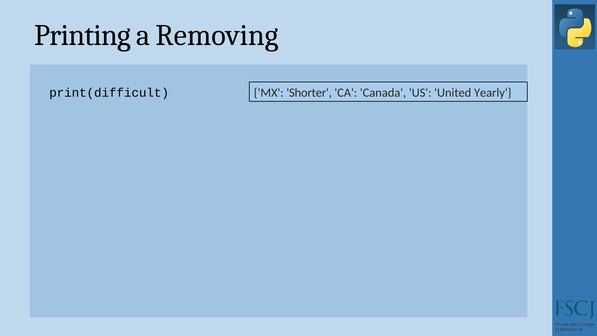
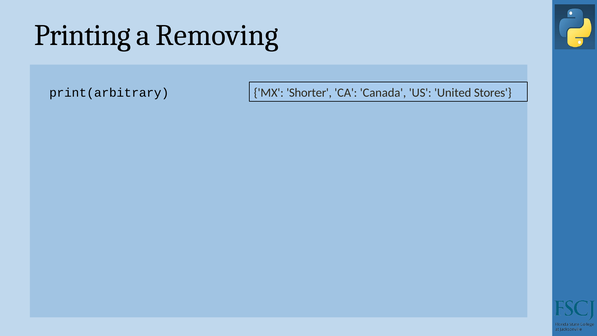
print(difficult: print(difficult -> print(arbitrary (109, 93)
Yearly: Yearly -> Stores (493, 93)
